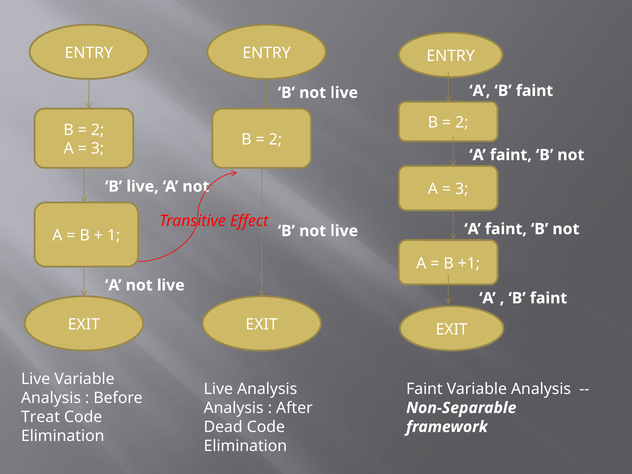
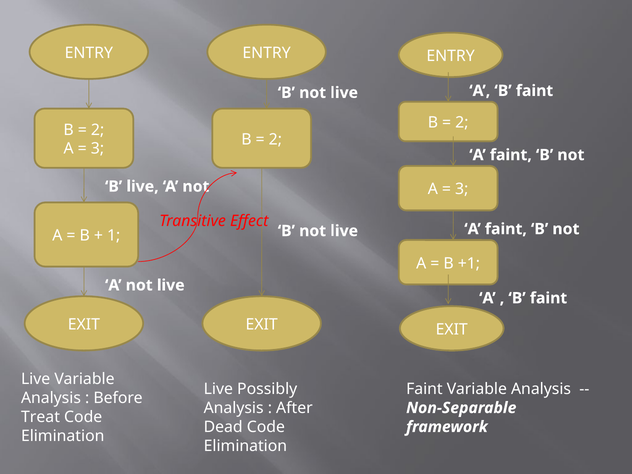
Live Analysis: Analysis -> Possibly (267, 389)
